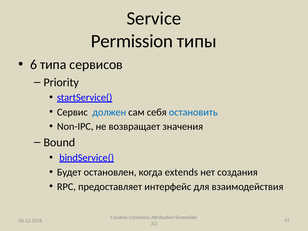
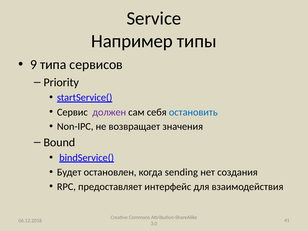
Permission: Permission -> Например (132, 41)
6: 6 -> 9 (33, 65)
должен colour: blue -> purple (109, 112)
extends: extends -> sending (181, 172)
